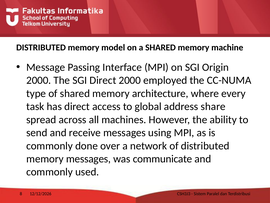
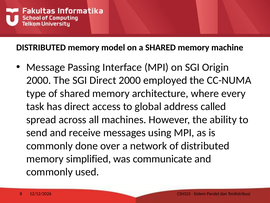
share: share -> called (213, 106)
memory messages: messages -> simplified (89, 159)
